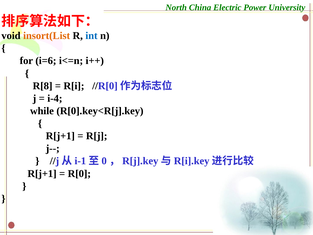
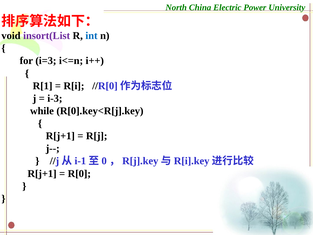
insort(List colour: orange -> purple (47, 36)
i=6: i=6 -> i=3 (46, 61)
R[8: R[8 -> R[1 (43, 86)
i-4: i-4 -> i-3 (55, 98)
